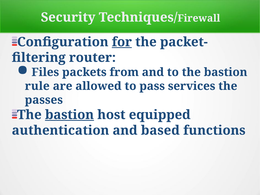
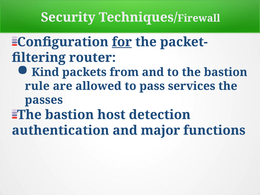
Files: Files -> Kind (45, 72)
bastion underline: present -> none (69, 115)
equipped: equipped -> detection (160, 115)
based: based -> major (160, 130)
